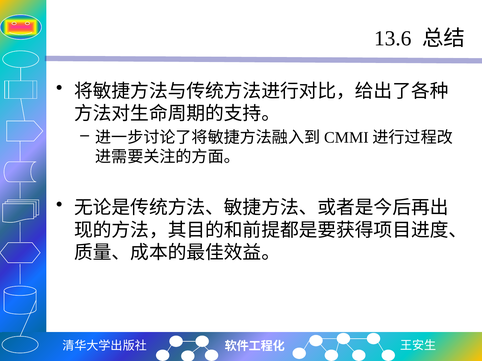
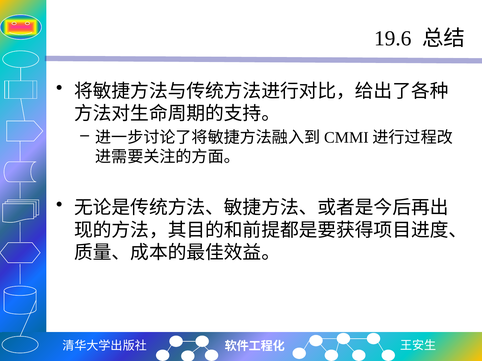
13.6: 13.6 -> 19.6 (393, 39)
